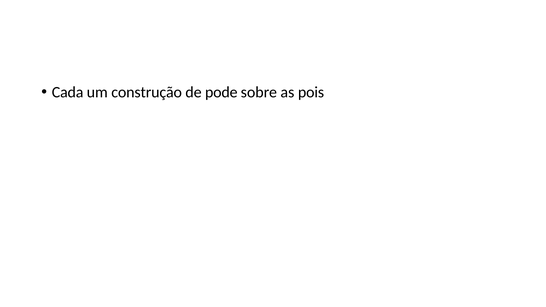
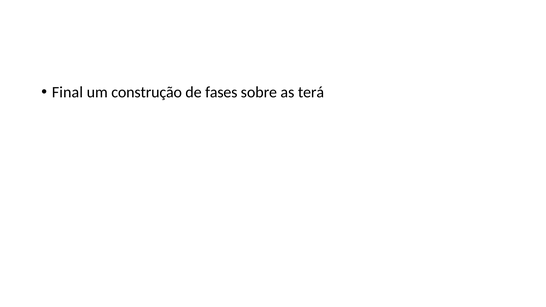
Cada: Cada -> Final (67, 92)
pode: pode -> fases (221, 92)
pois: pois -> terá (311, 92)
